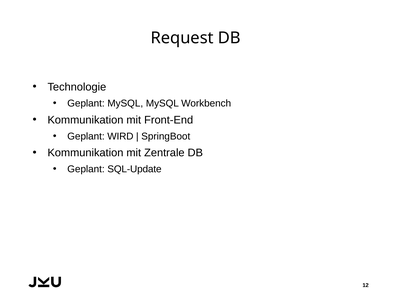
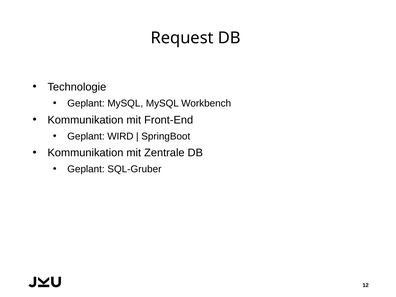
SQL-Update: SQL-Update -> SQL-Gruber (134, 169)
